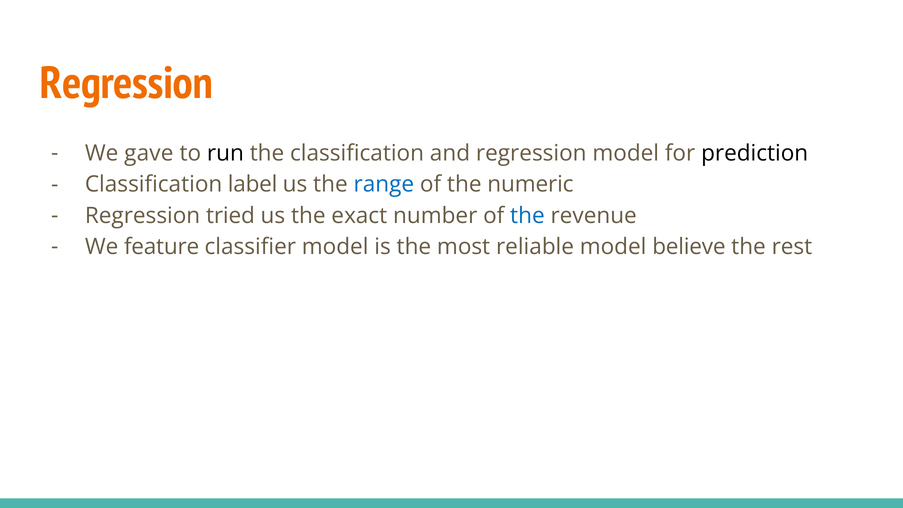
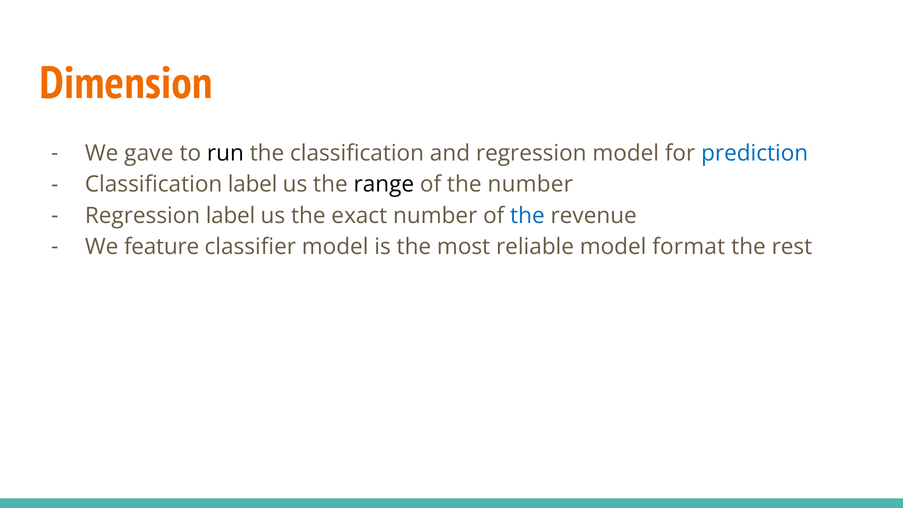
Regression: Regression -> Dimension (126, 83)
prediction colour: black -> blue (755, 153)
range colour: blue -> black (384, 184)
the numeric: numeric -> number (530, 184)
Regression tried: tried -> label (230, 216)
believe: believe -> format (689, 247)
